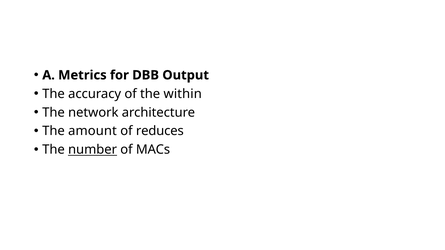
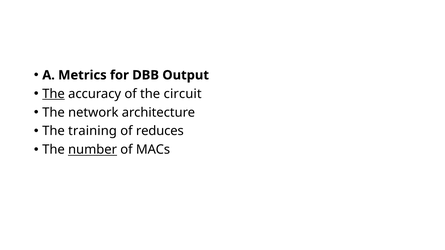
The underline: none -> present (54, 94)
within: within -> circuit (183, 94)
amount: amount -> training (92, 131)
